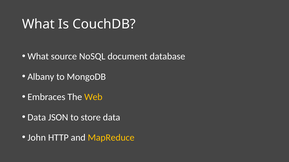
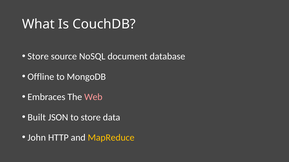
What: What -> Store (38, 57)
Albany: Albany -> Offline (41, 77)
Web colour: yellow -> pink (93, 97)
Data: Data -> Built (37, 118)
